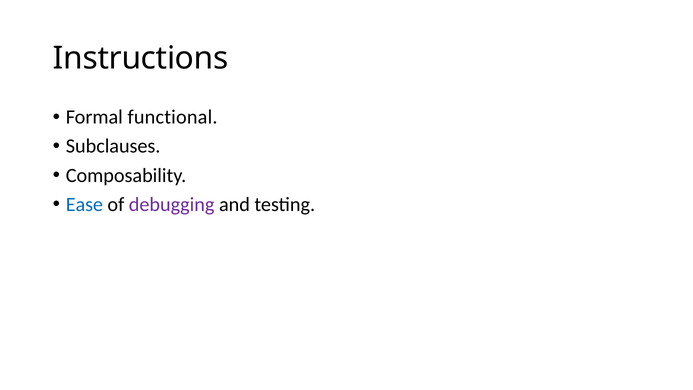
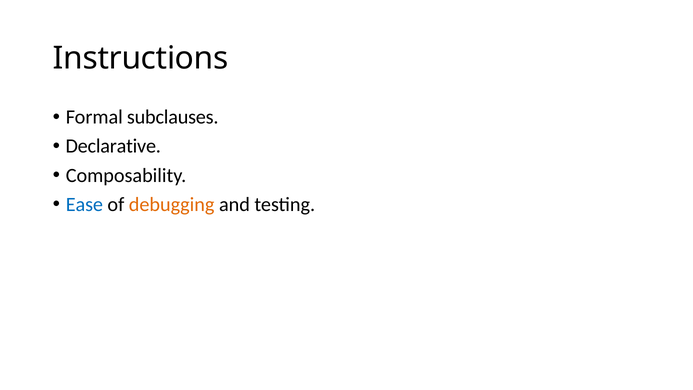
functional: functional -> subclauses (173, 117)
Subclauses: Subclauses -> Declarative (113, 146)
debugging colour: purple -> orange (172, 204)
